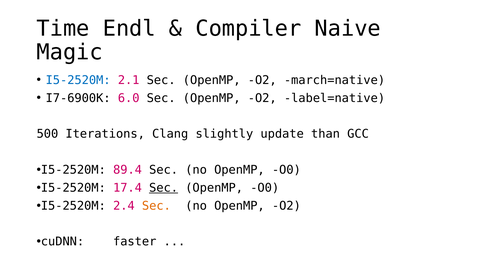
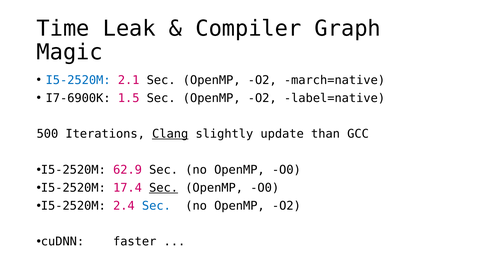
Endl: Endl -> Leak (129, 28)
Naive: Naive -> Graph (348, 28)
6.0: 6.0 -> 1.5 (129, 98)
Clang underline: none -> present (170, 134)
89.4: 89.4 -> 62.9 (128, 170)
Sec colour: orange -> blue (156, 206)
